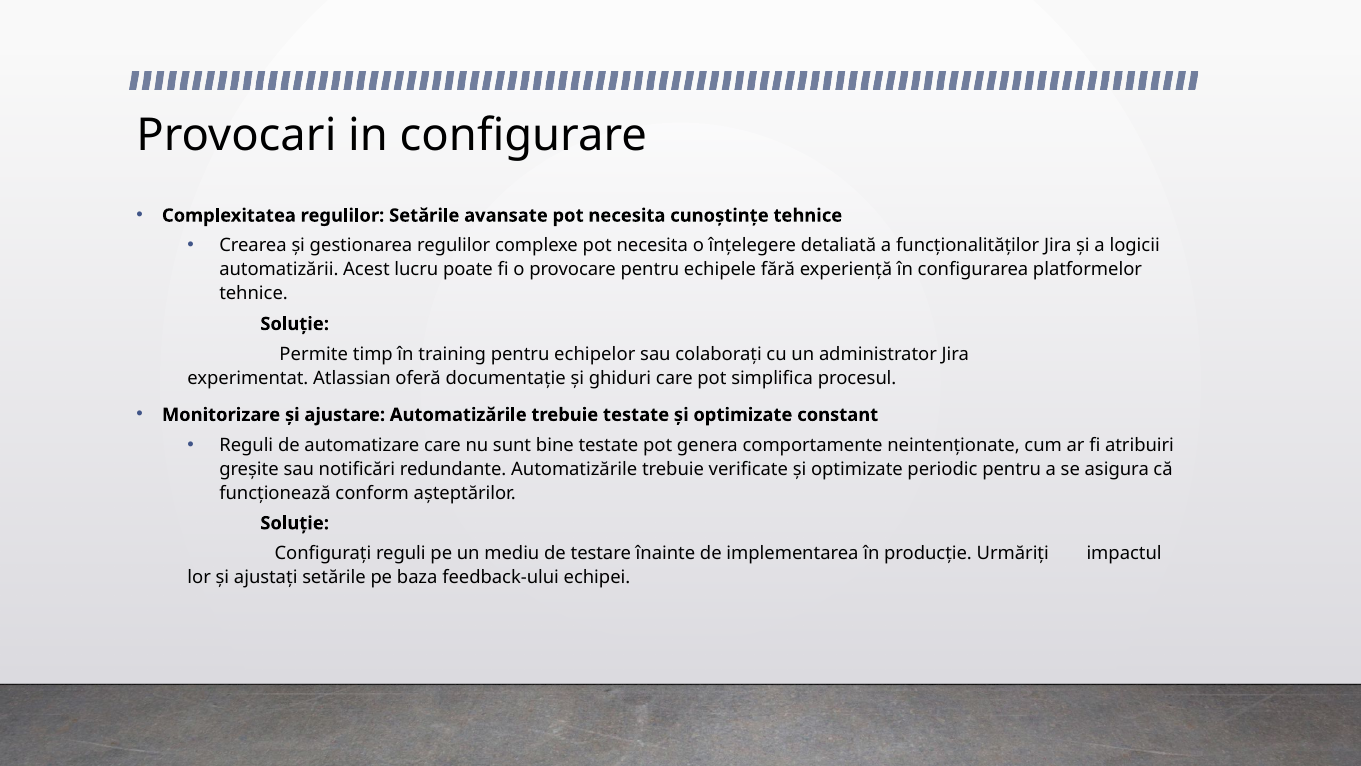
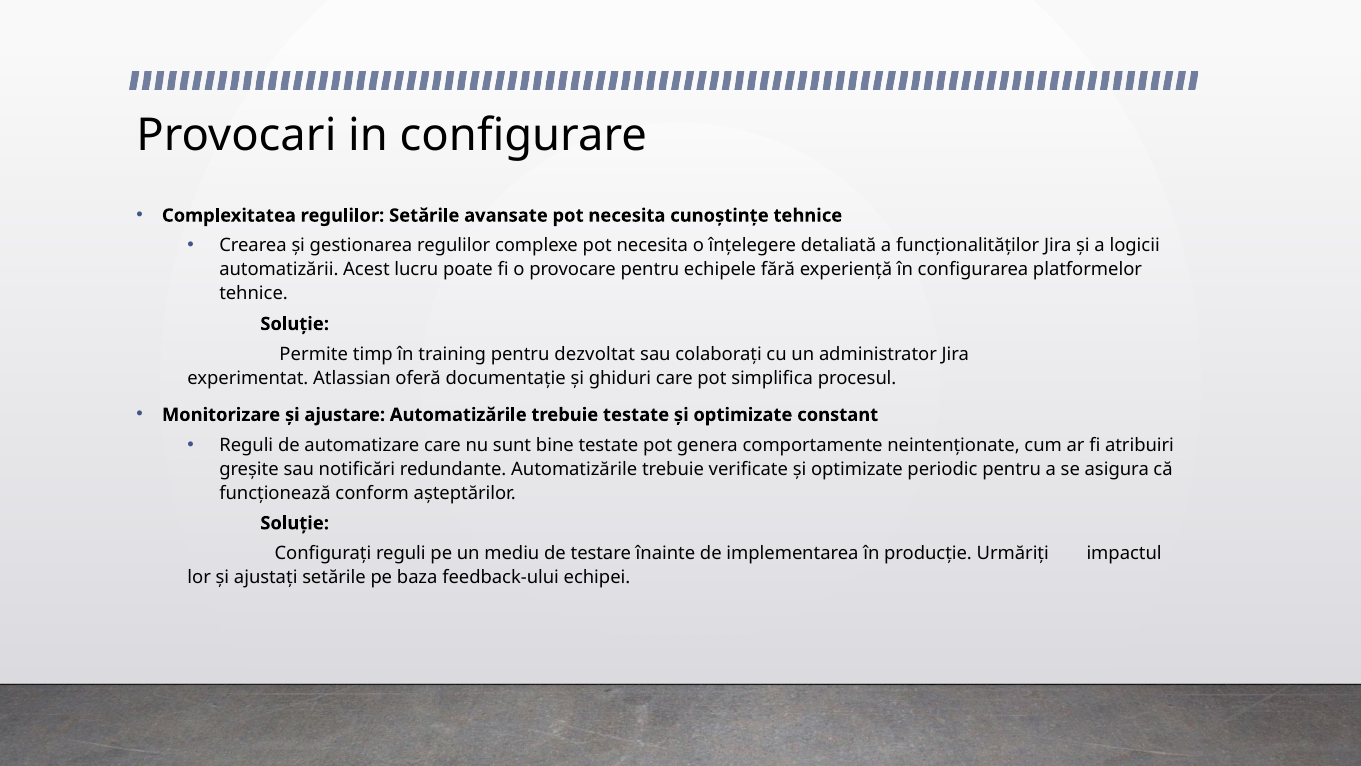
echipelor: echipelor -> dezvoltat (595, 354)
